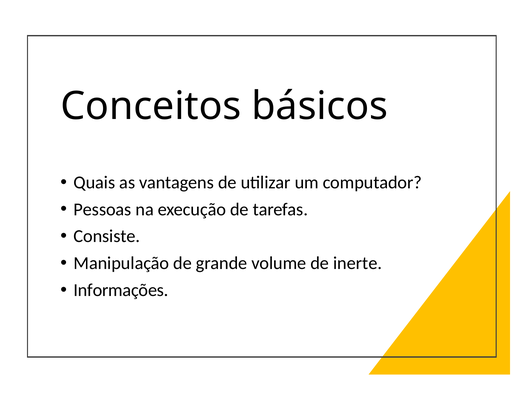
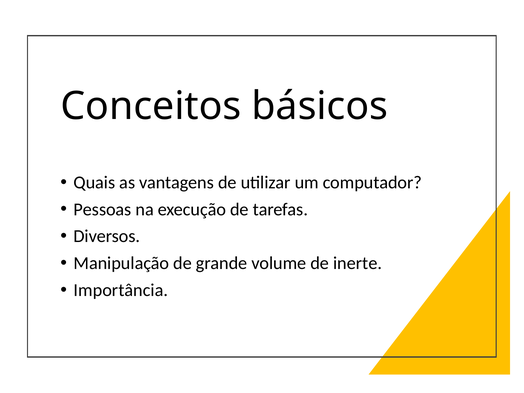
Consiste: Consiste -> Diversos (107, 236)
Informações: Informações -> Importância (121, 290)
